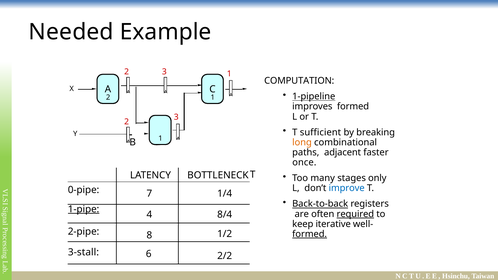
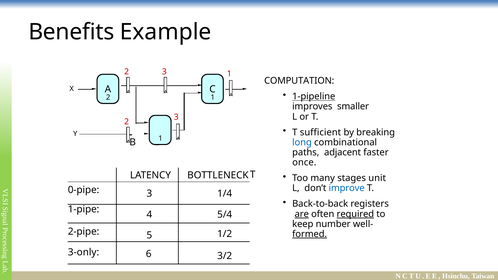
Needed: Needed -> Benefits (71, 32)
improves formed: formed -> smaller (353, 107)
long colour: orange -> blue (302, 142)
only: only -> unit (377, 178)
0-pipe 7: 7 -> 3 (149, 194)
Back-to-back underline: present -> none (320, 204)
1-pipe underline: present -> none (84, 209)
are underline: none -> present (302, 214)
8/4: 8/4 -> 5/4 (225, 215)
iterative: iterative -> number (333, 224)
8: 8 -> 5 (149, 235)
3-stall: 3-stall -> 3-only (84, 252)
2/2: 2/2 -> 3/2 (225, 256)
